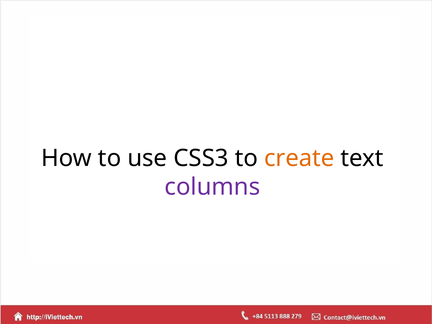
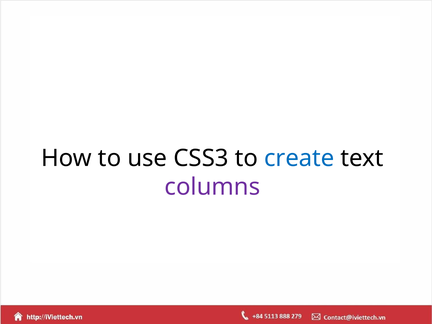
create colour: orange -> blue (299, 158)
